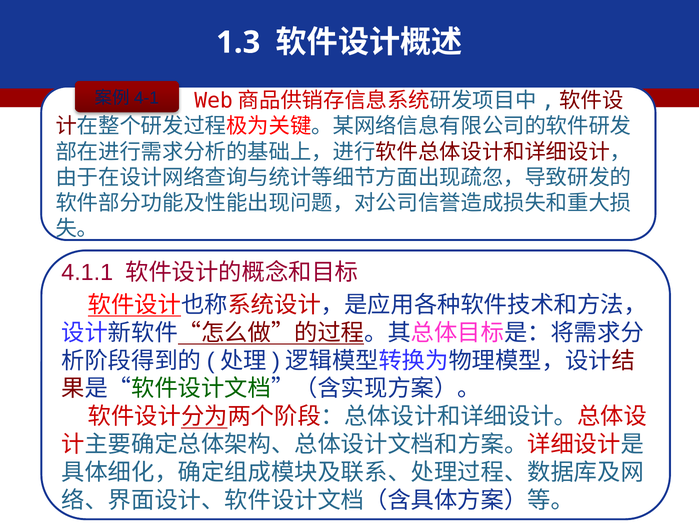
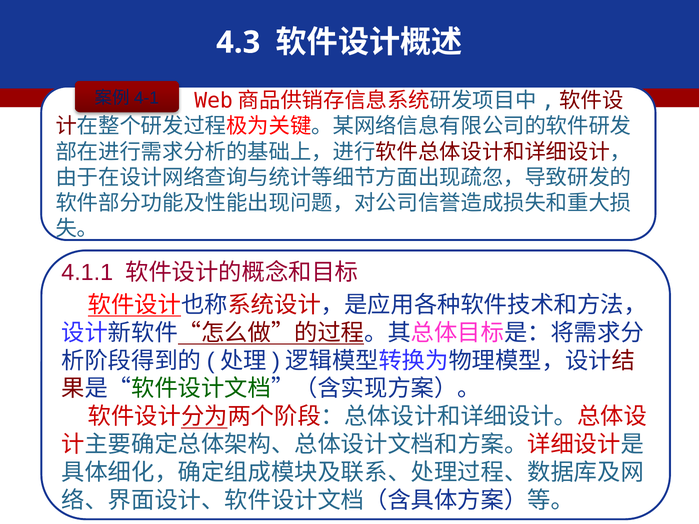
1.3: 1.3 -> 4.3 (238, 42)
